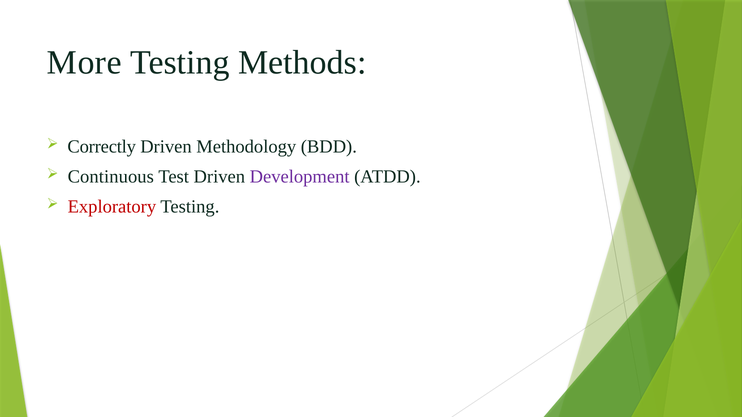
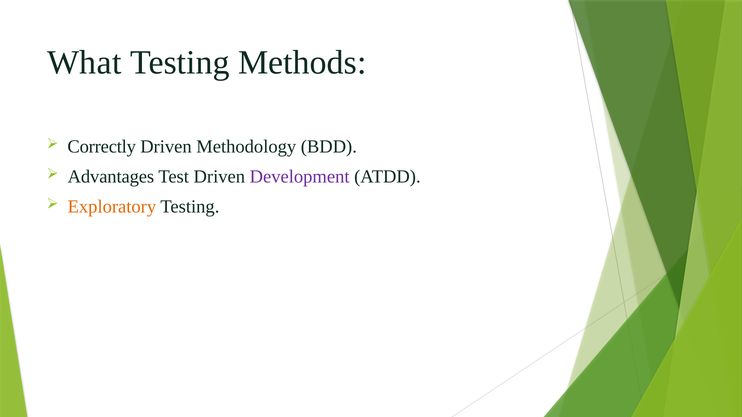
More: More -> What (84, 63)
Continuous: Continuous -> Advantages (111, 177)
Exploratory colour: red -> orange (112, 207)
